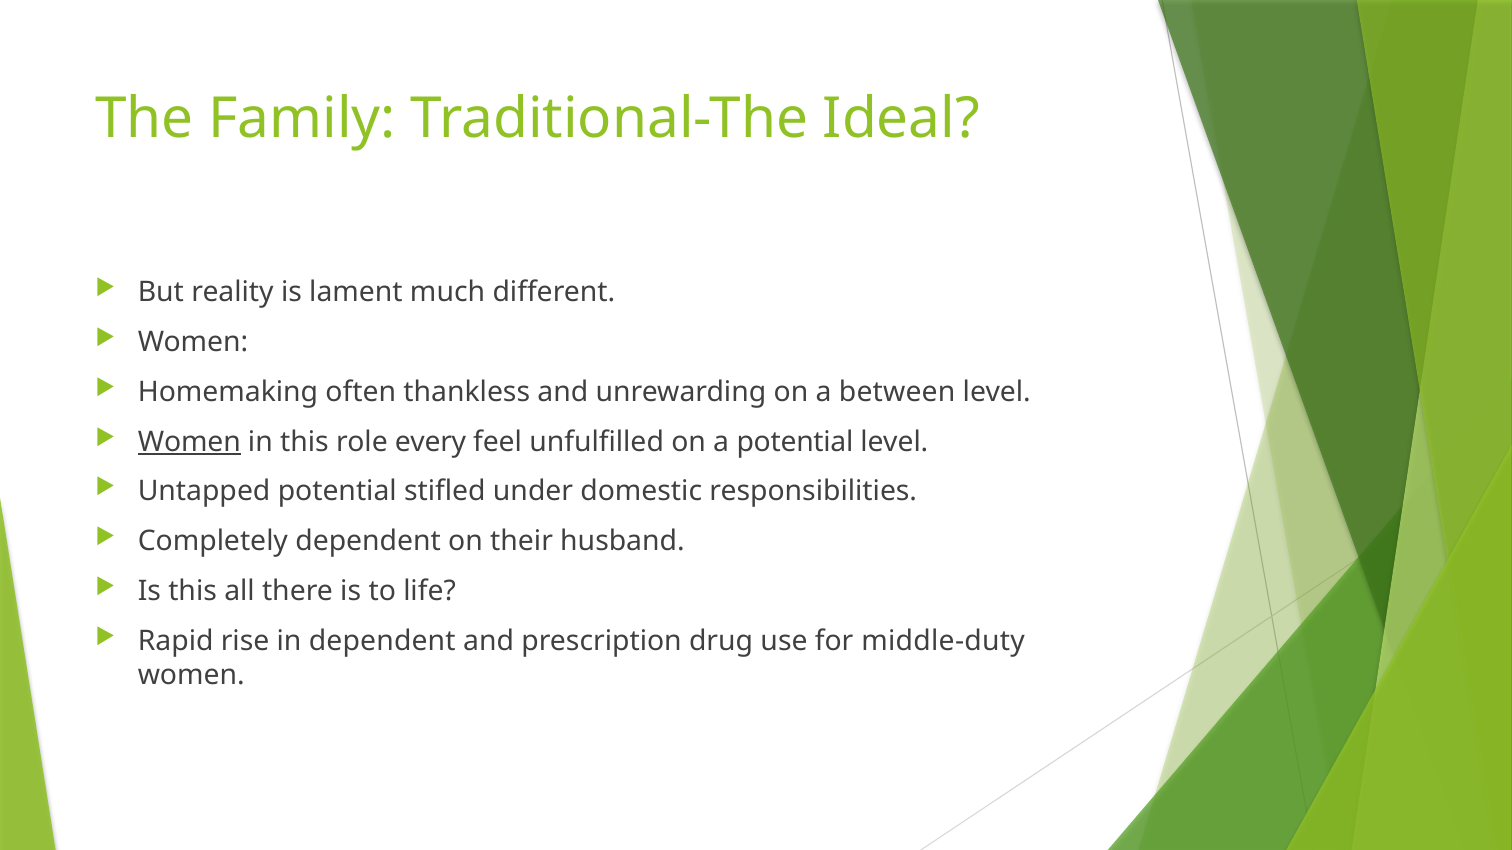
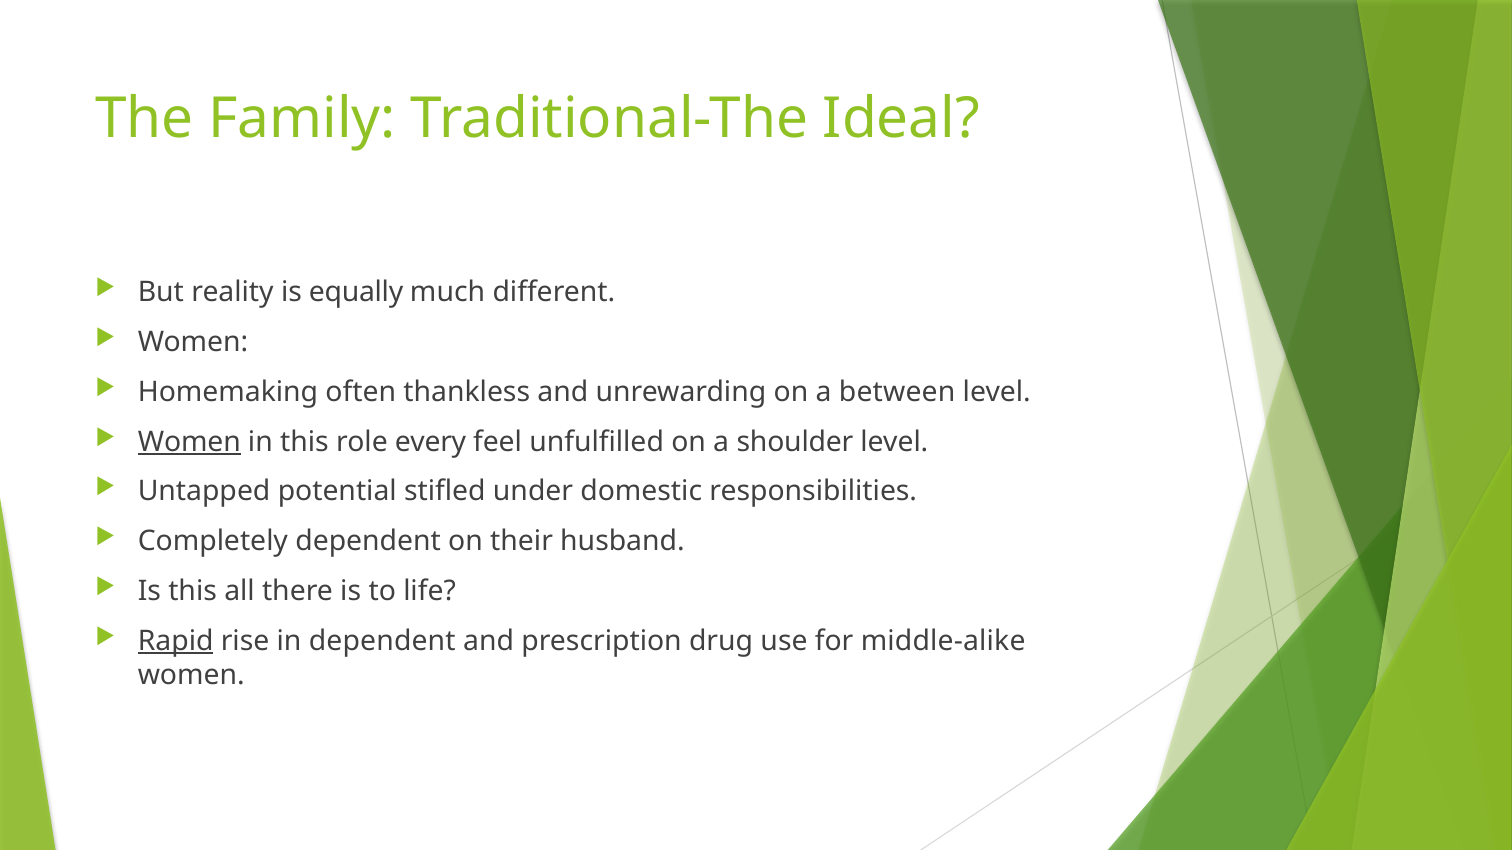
lament: lament -> equally (356, 293)
a potential: potential -> shoulder (795, 442)
Rapid underline: none -> present (176, 641)
middle-duty: middle-duty -> middle-alike (943, 641)
